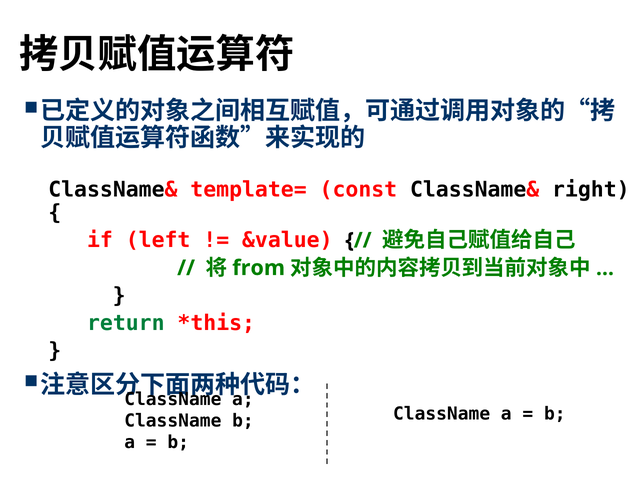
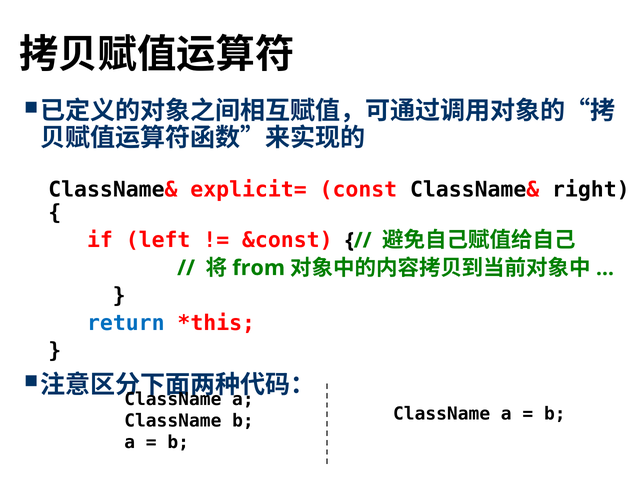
template=: template= -> explicit= (249, 190)
&value: &value -> &const (287, 240)
return colour: green -> blue (126, 323)
